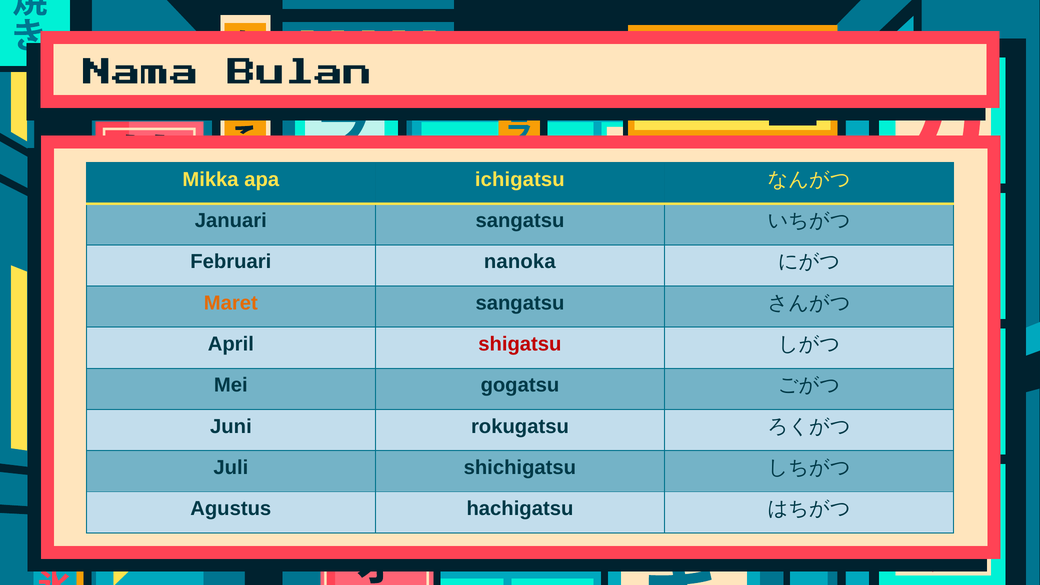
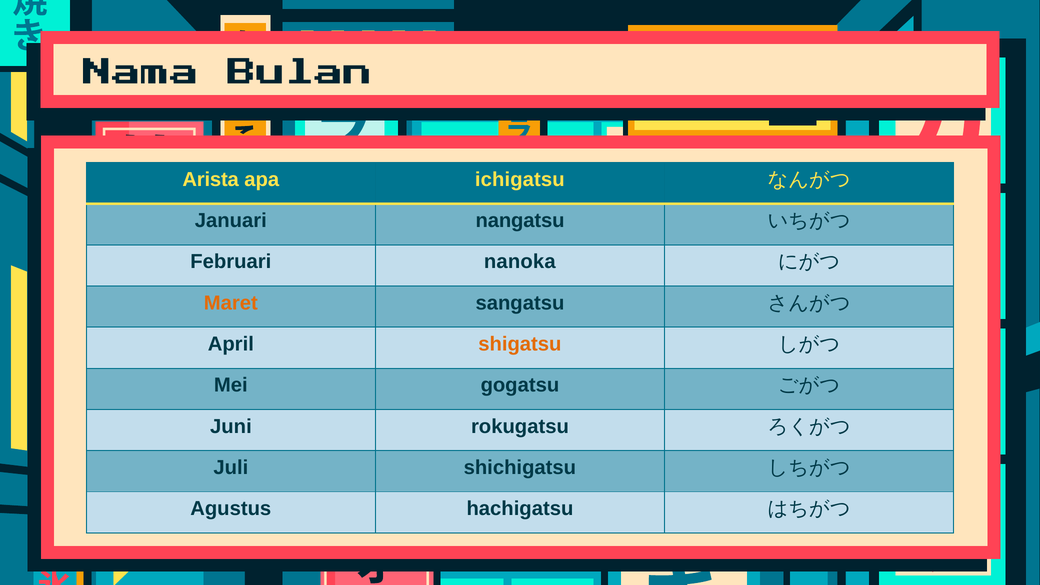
Mikka: Mikka -> Arista (211, 180)
Januari sangatsu: sangatsu -> nangatsu (520, 221)
shigatsu colour: red -> orange (520, 344)
